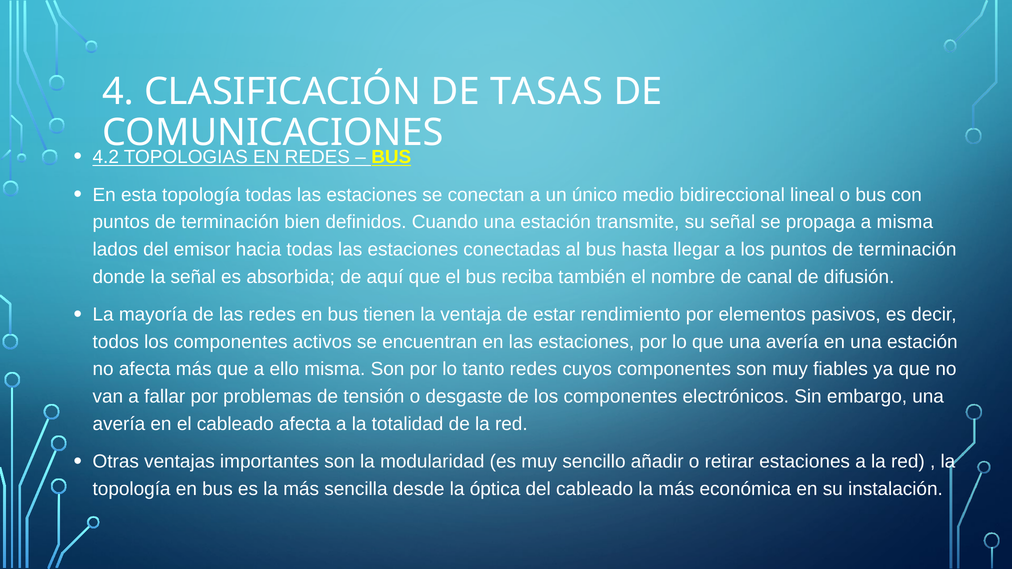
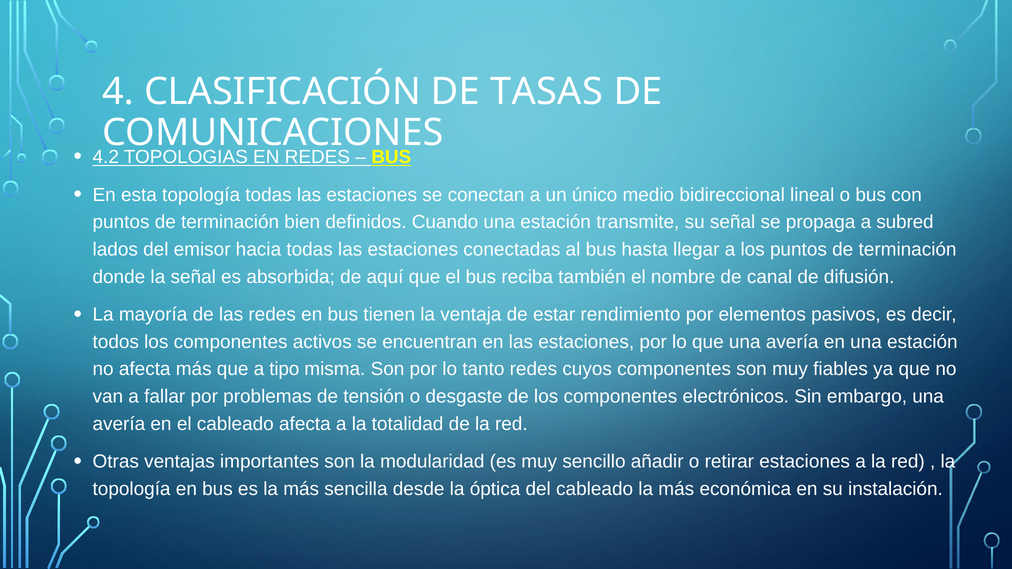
a misma: misma -> subred (905, 222)
ello: ello -> tipo (284, 369)
